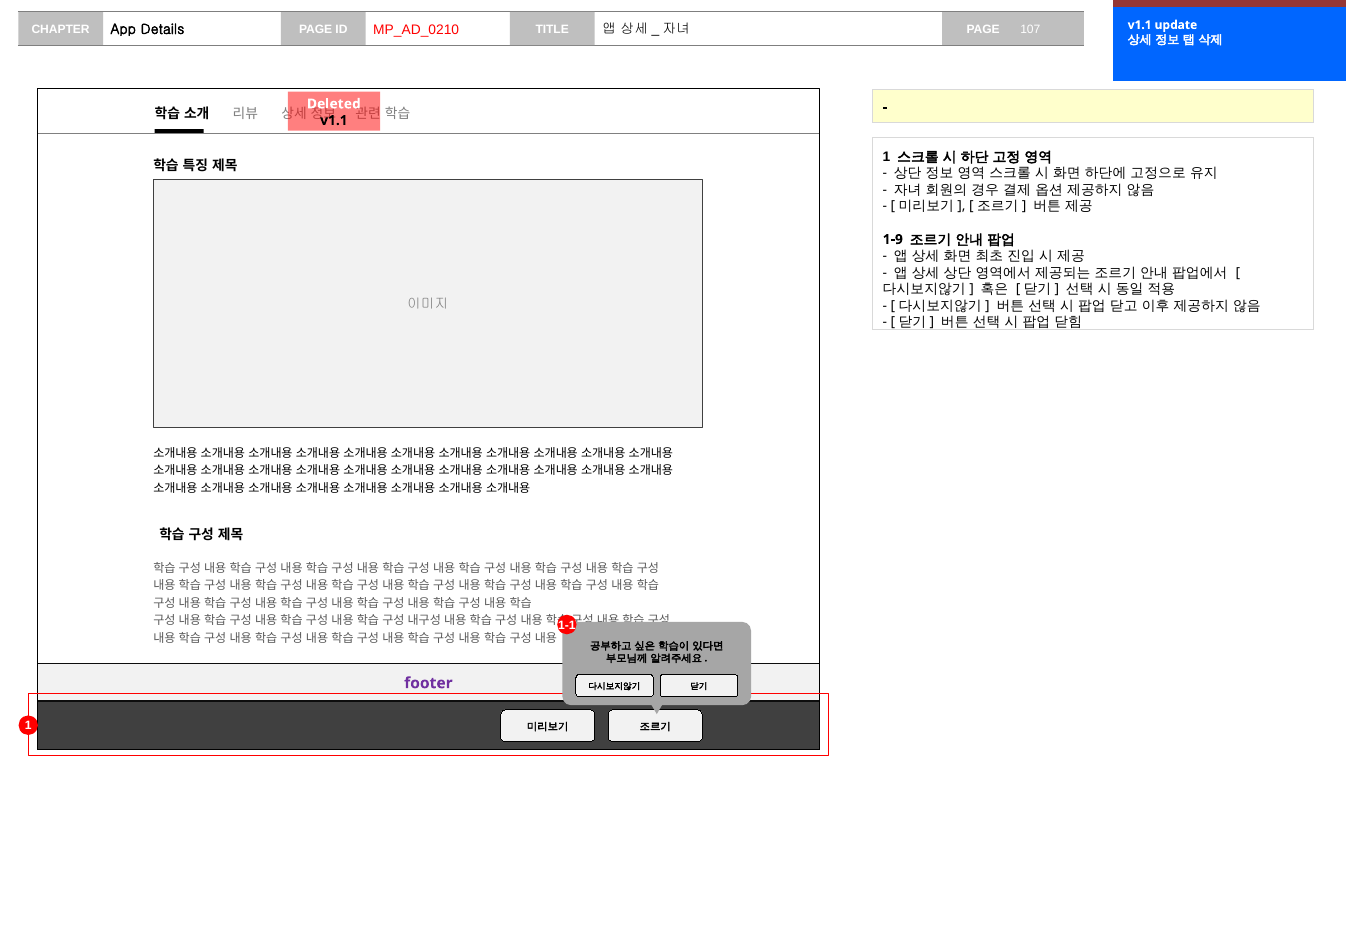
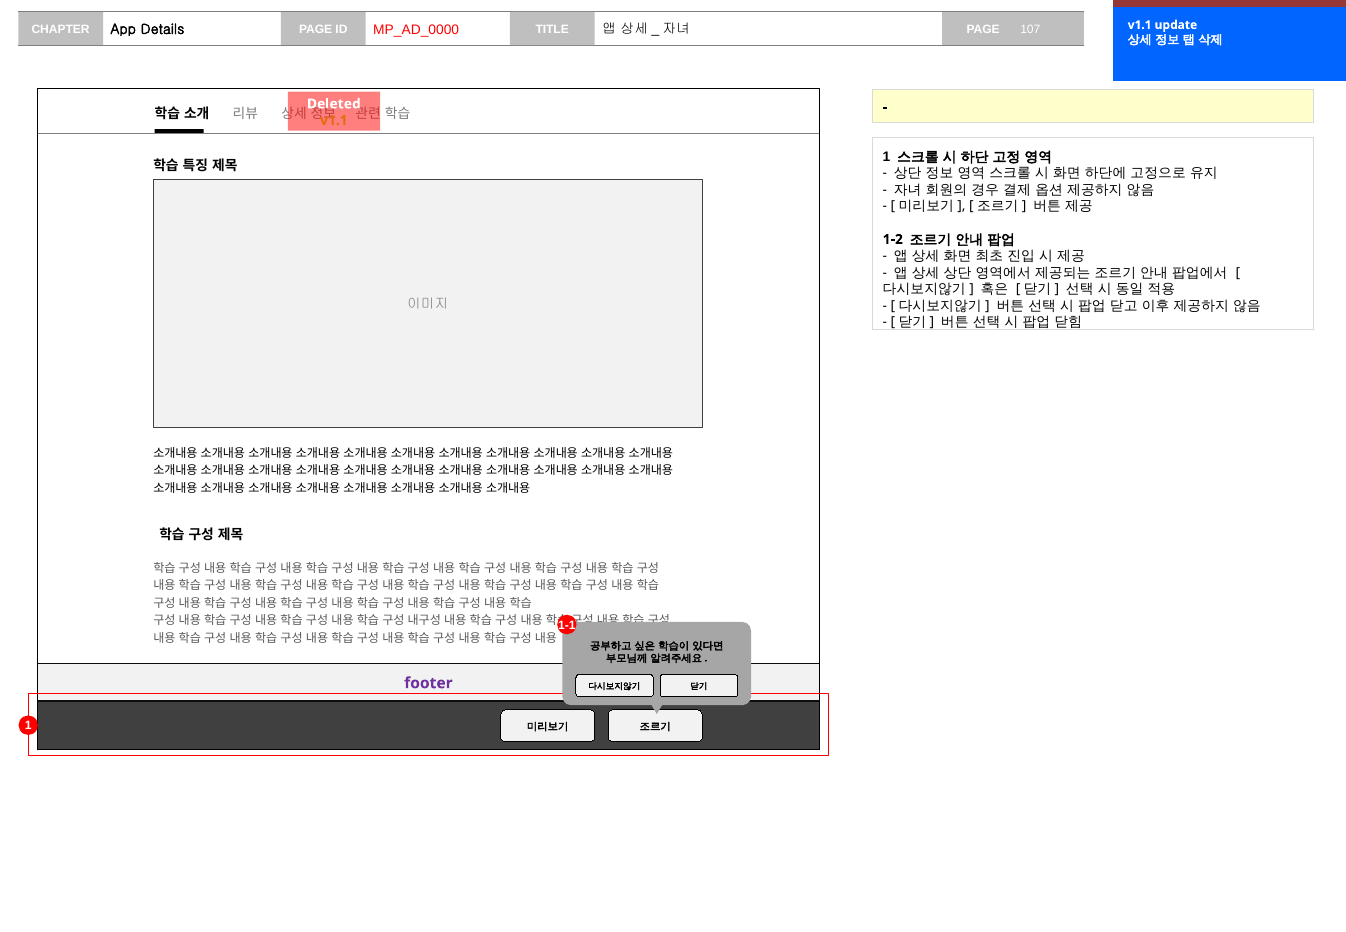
MP_AD_0210: MP_AD_0210 -> MP_AD_0000 (416, 29)
v1.1 colour: black -> orange (334, 120)
1-9: 1-9 -> 1-2 (893, 239)
